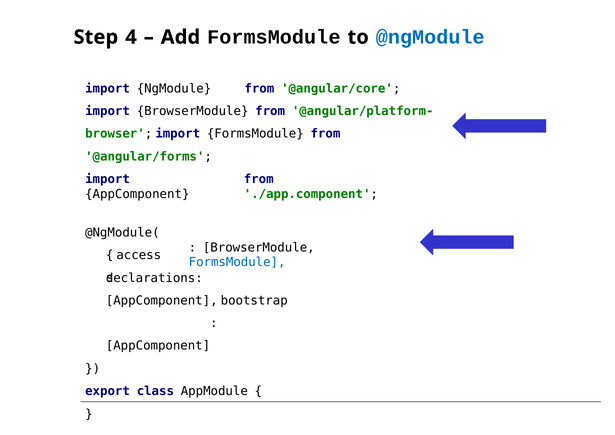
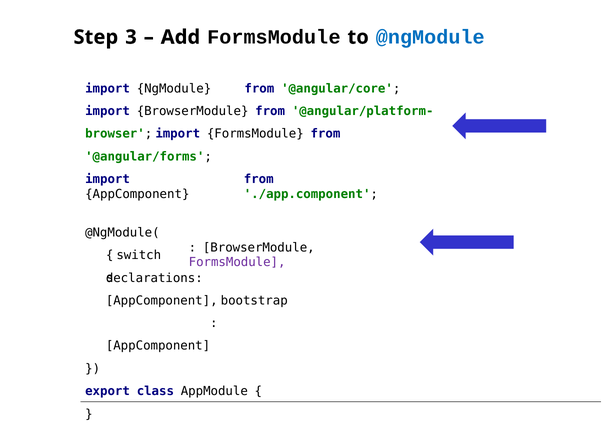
4: 4 -> 3 (131, 37)
access: access -> switch (139, 255)
FormsModule colour: blue -> purple (237, 262)
